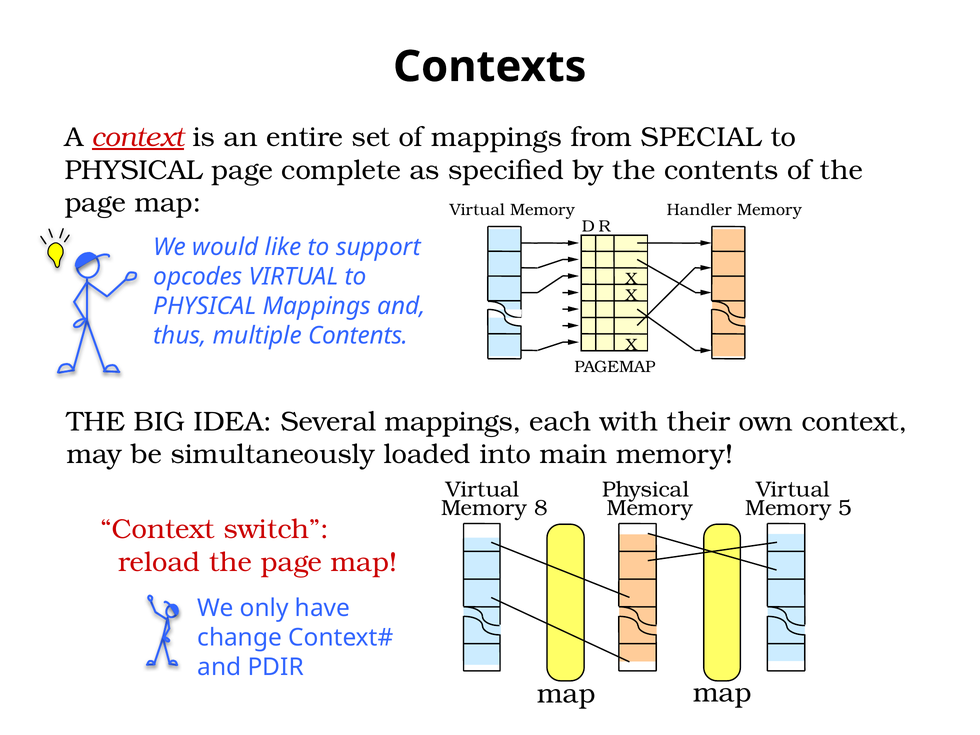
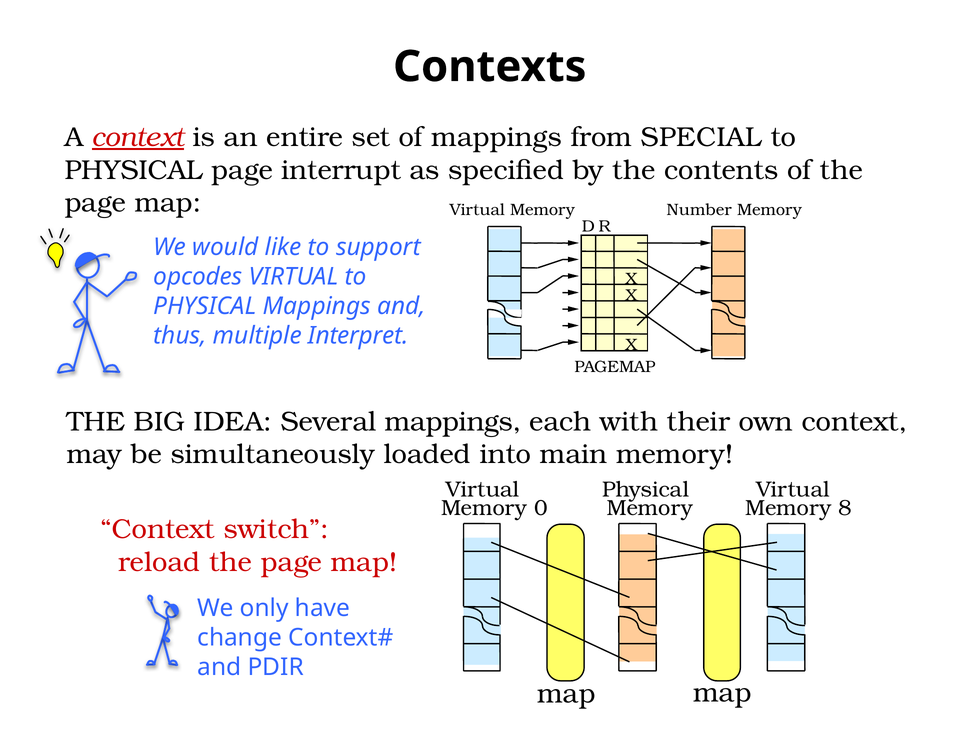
complete: complete -> interrupt (341, 170)
Handler: Handler -> Number (699, 210)
multiple Contents: Contents -> Interpret (358, 336)
8: 8 -> 0 (541, 508)
5: 5 -> 8 (845, 508)
